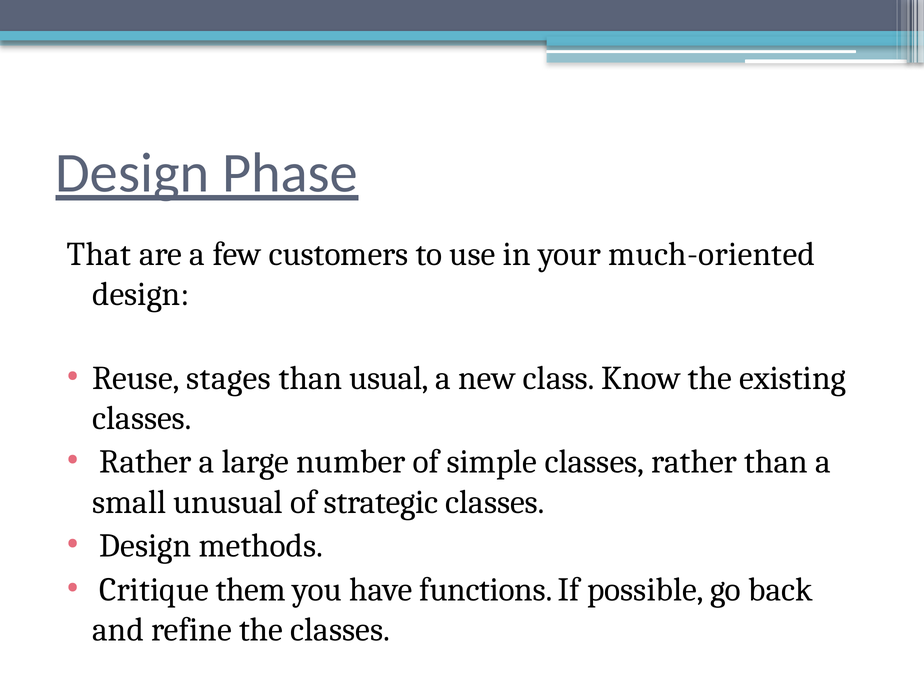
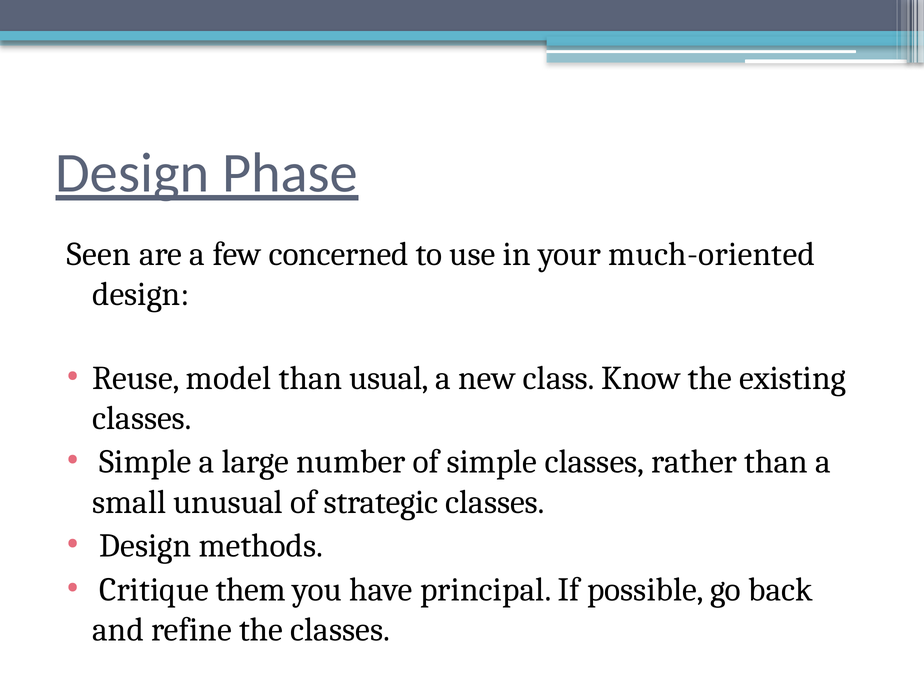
That: That -> Seen (99, 254)
customers: customers -> concerned (339, 254)
stages: stages -> model (229, 378)
Rather: Rather -> Simple (145, 462)
functions: functions -> principal (486, 590)
